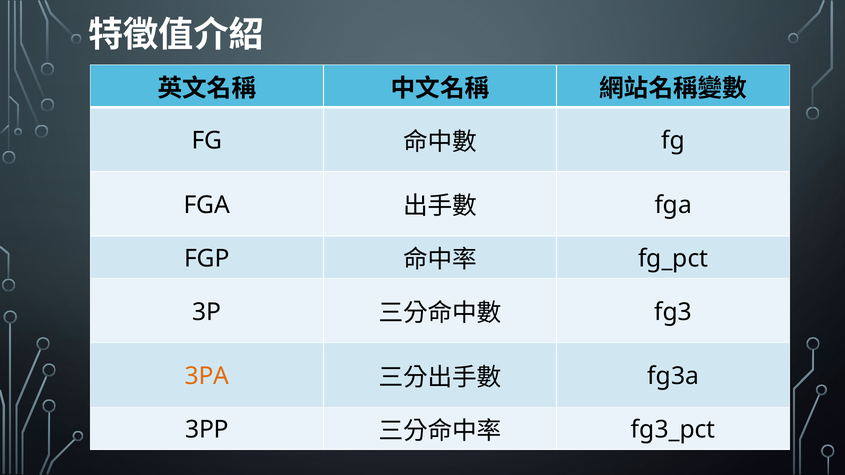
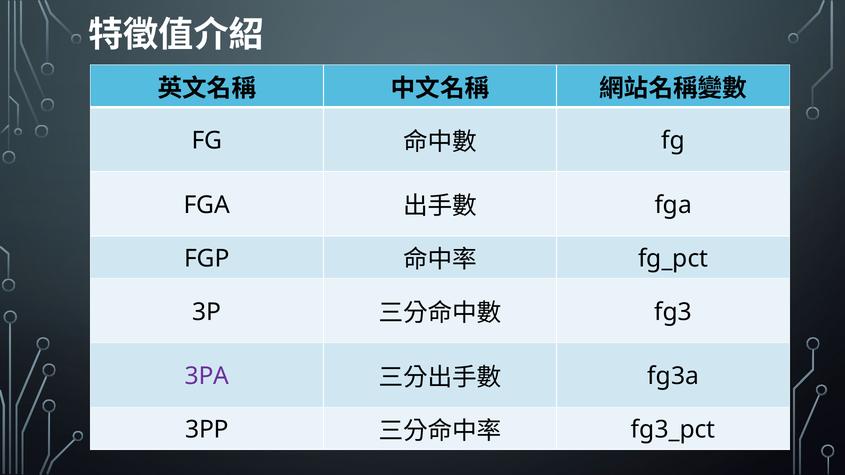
3PA colour: orange -> purple (207, 377)
